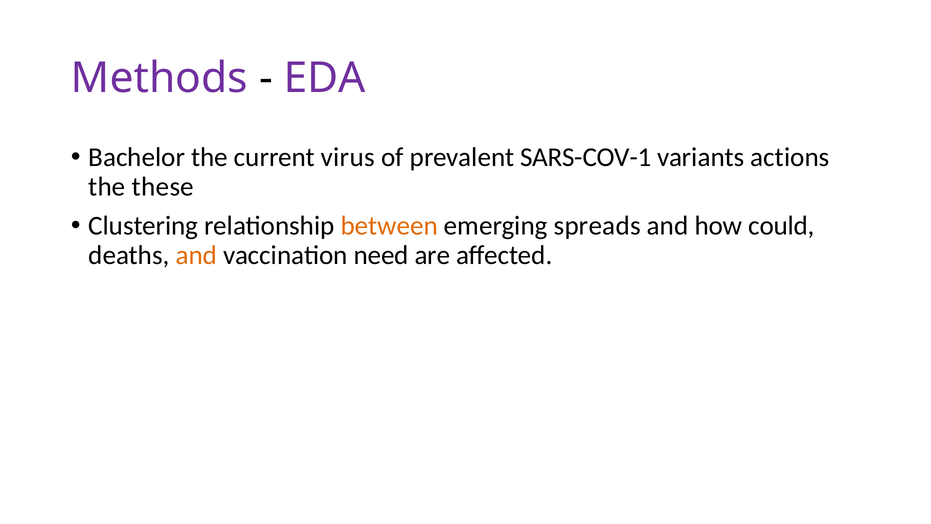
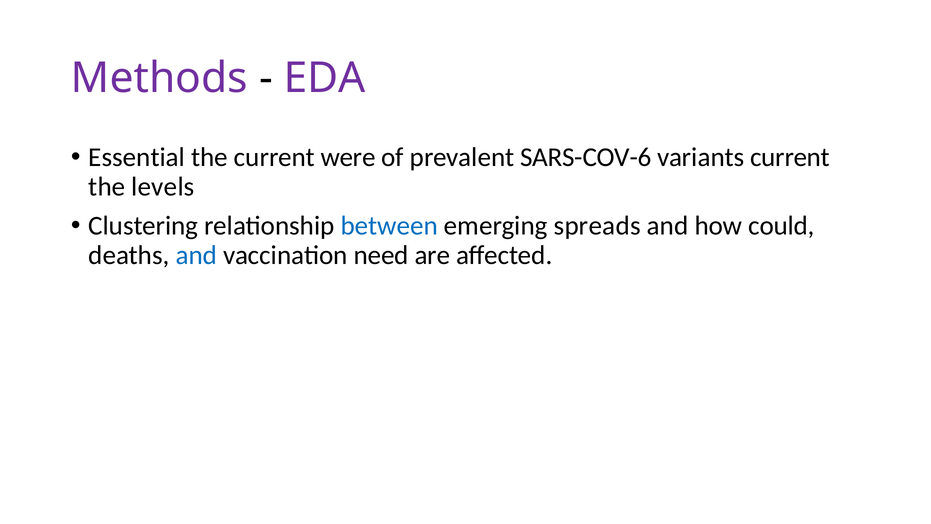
Bachelor: Bachelor -> Essential (137, 157)
virus: virus -> were (348, 157)
SARS-COV-1: SARS-COV-1 -> SARS-COV-6 (586, 157)
variants actions: actions -> current (790, 157)
these: these -> levels (163, 187)
between colour: orange -> blue (389, 226)
and colour: orange -> blue (196, 255)
